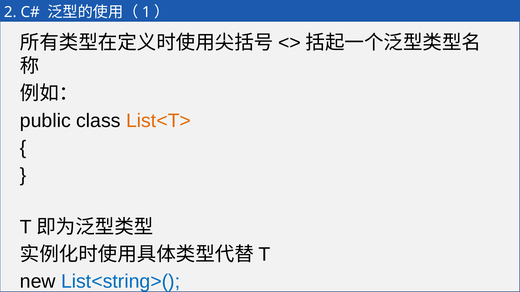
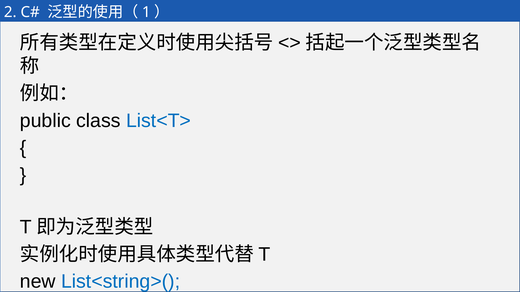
List<T> colour: orange -> blue (159, 121)
